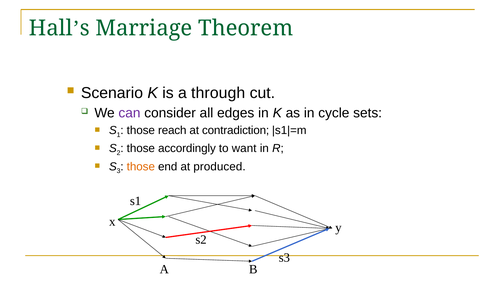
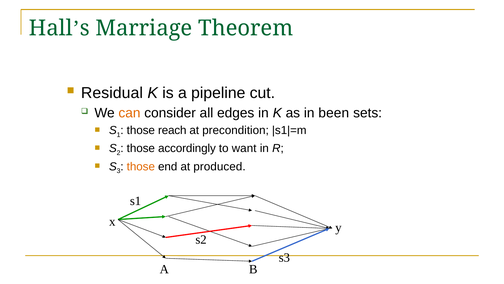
Scenario: Scenario -> Residual (112, 93)
through: through -> pipeline (218, 93)
can colour: purple -> orange (129, 113)
cycle: cycle -> been (334, 113)
contradiction: contradiction -> precondition (236, 130)
